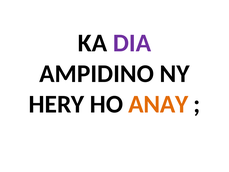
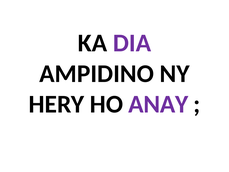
ANAY colour: orange -> purple (158, 104)
